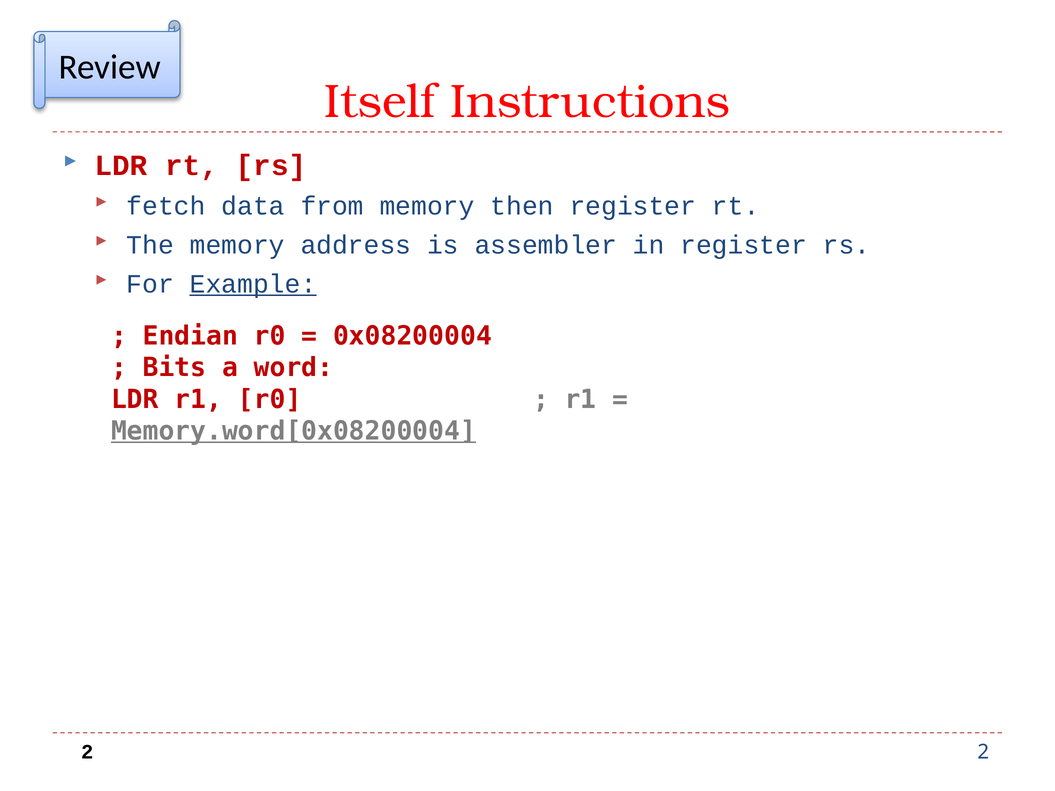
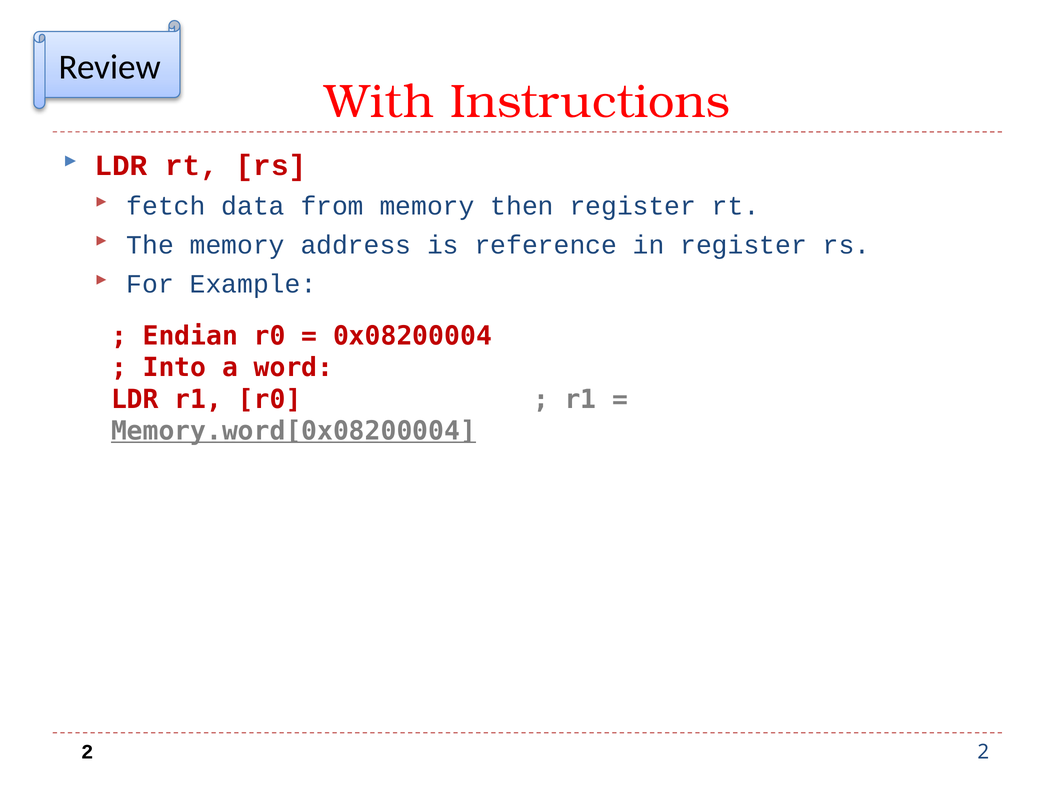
Itself: Itself -> With (380, 102)
assembler: assembler -> reference (546, 245)
Example underline: present -> none (253, 284)
Bits: Bits -> Into (174, 368)
